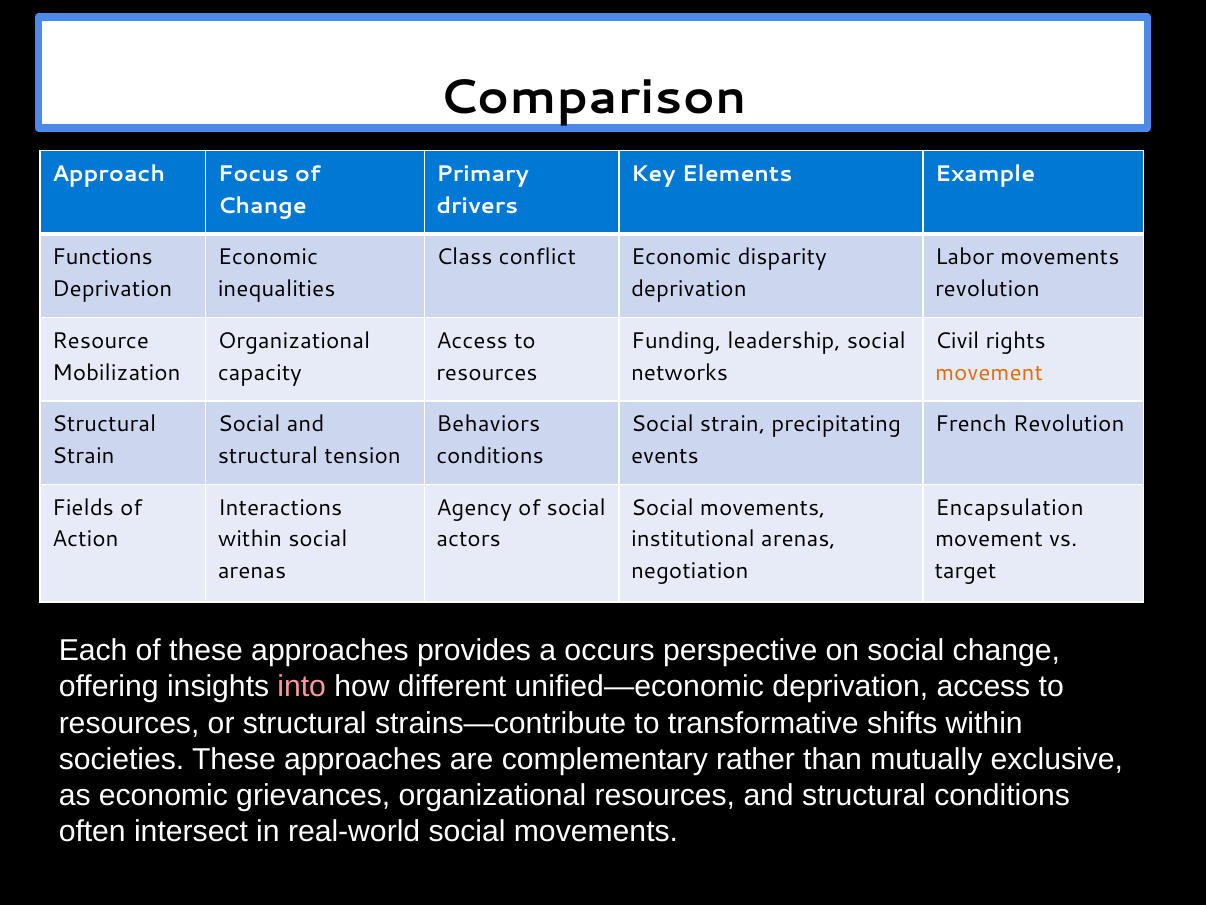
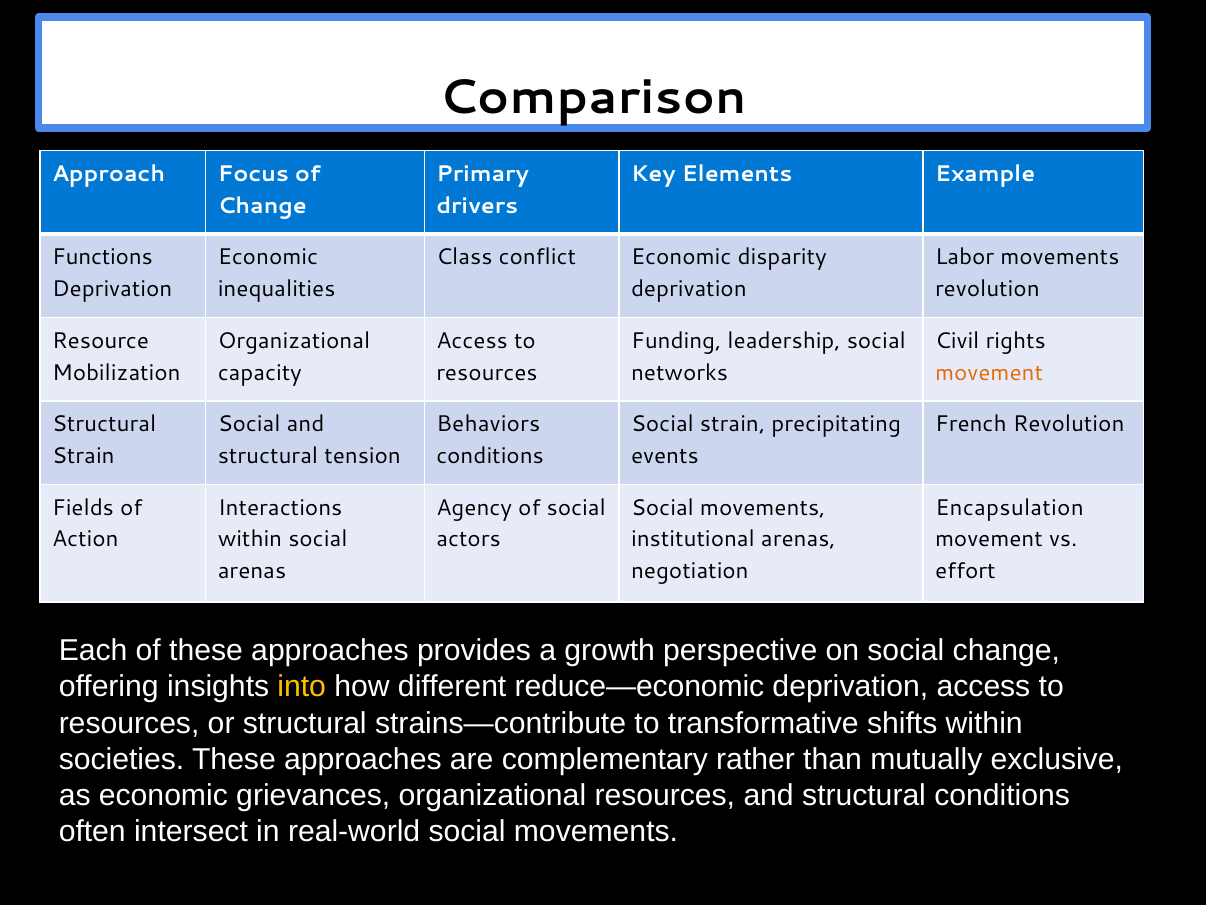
target: target -> effort (965, 571)
occurs: occurs -> growth (610, 650)
into colour: pink -> yellow (302, 687)
unified—economic: unified—economic -> reduce—economic (639, 687)
